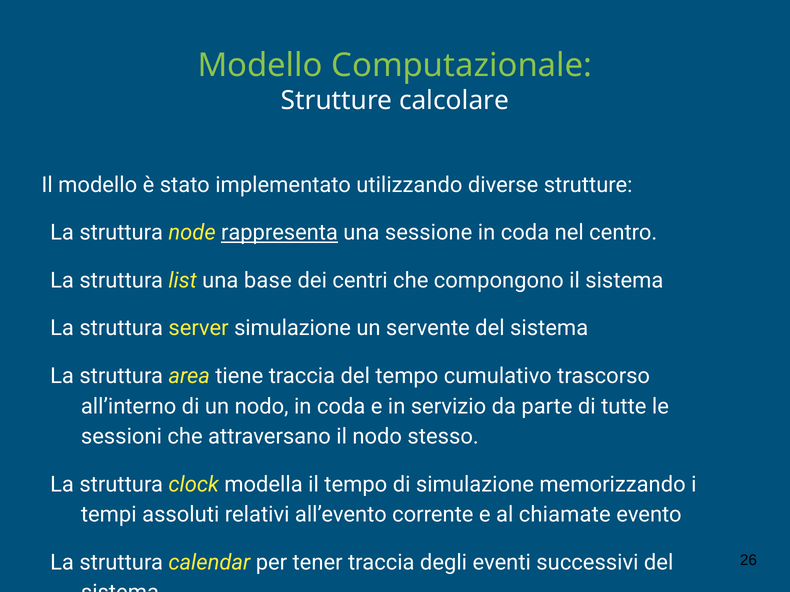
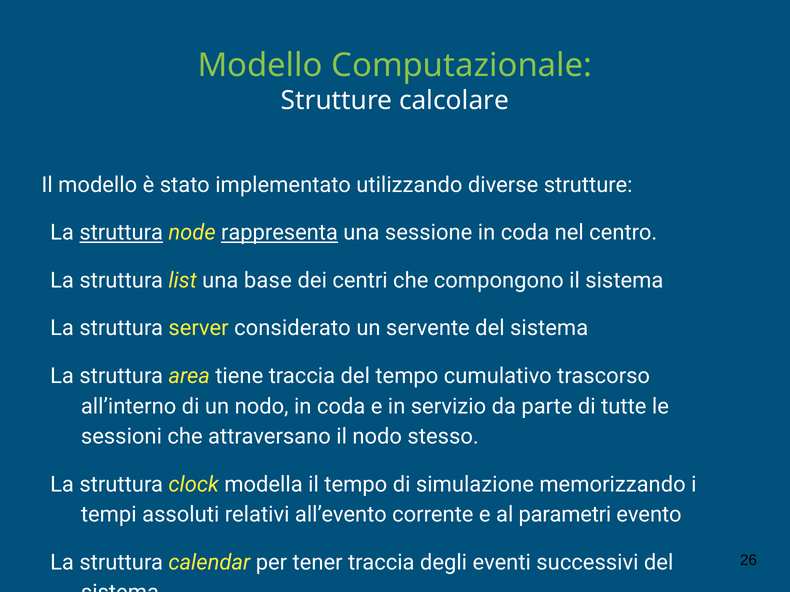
struttura underline: none -> present (121, 233)
server simulazione: simulazione -> considerato (292, 329)
chiamate: chiamate -> parametri (565, 515)
